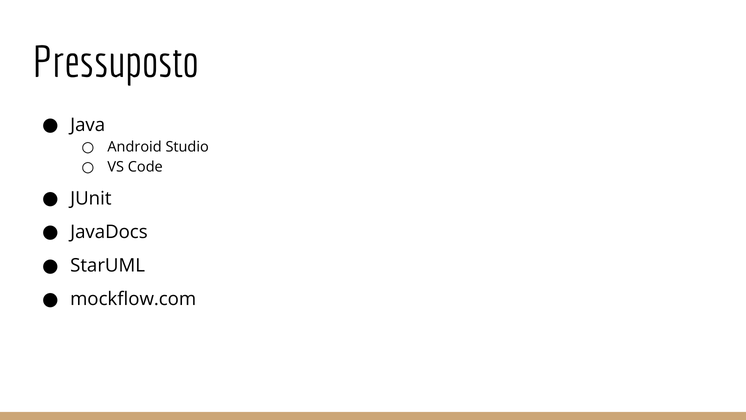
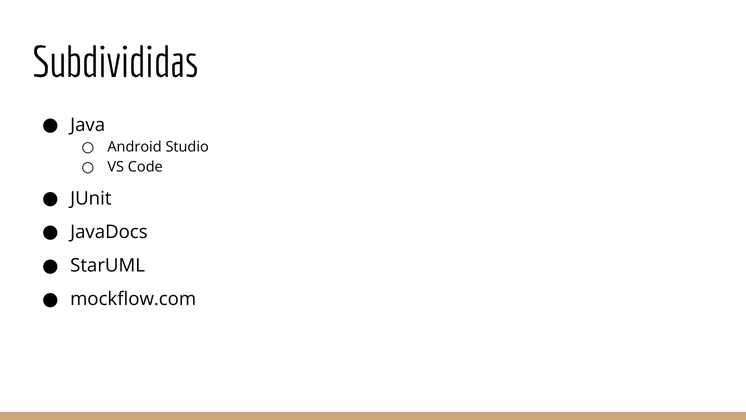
Pressuposto: Pressuposto -> Subdivididas (116, 63)
